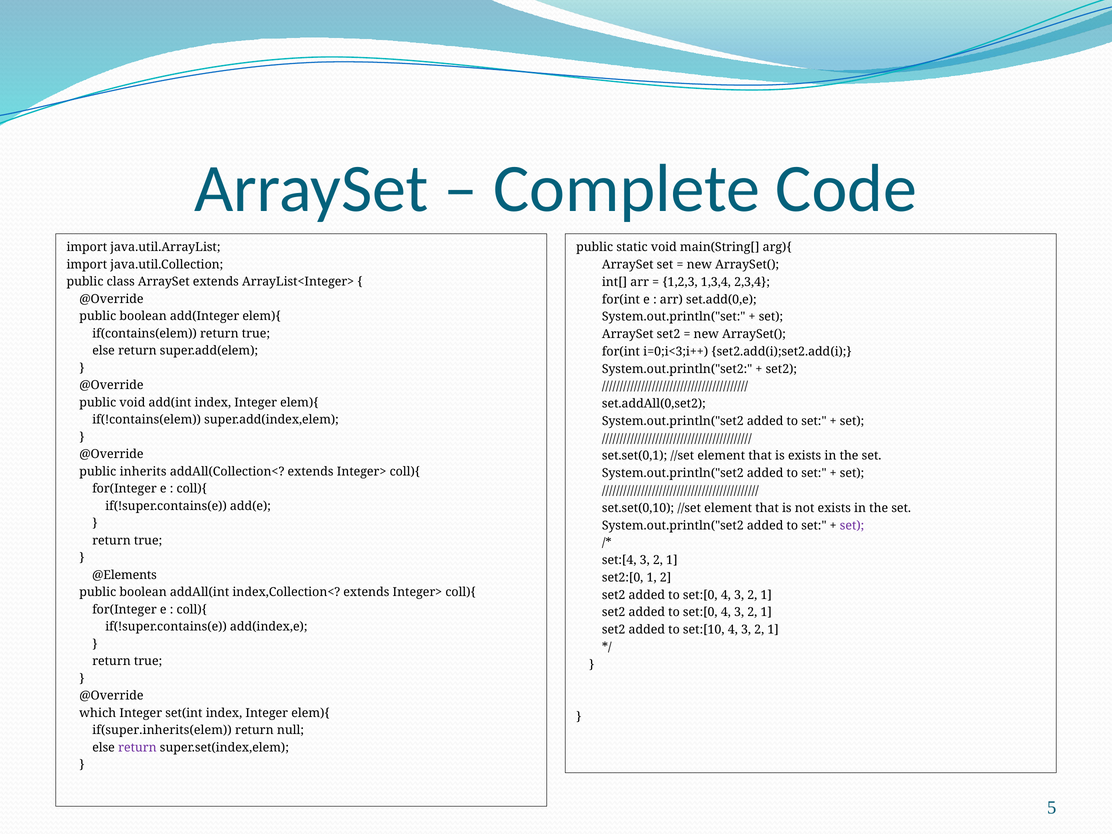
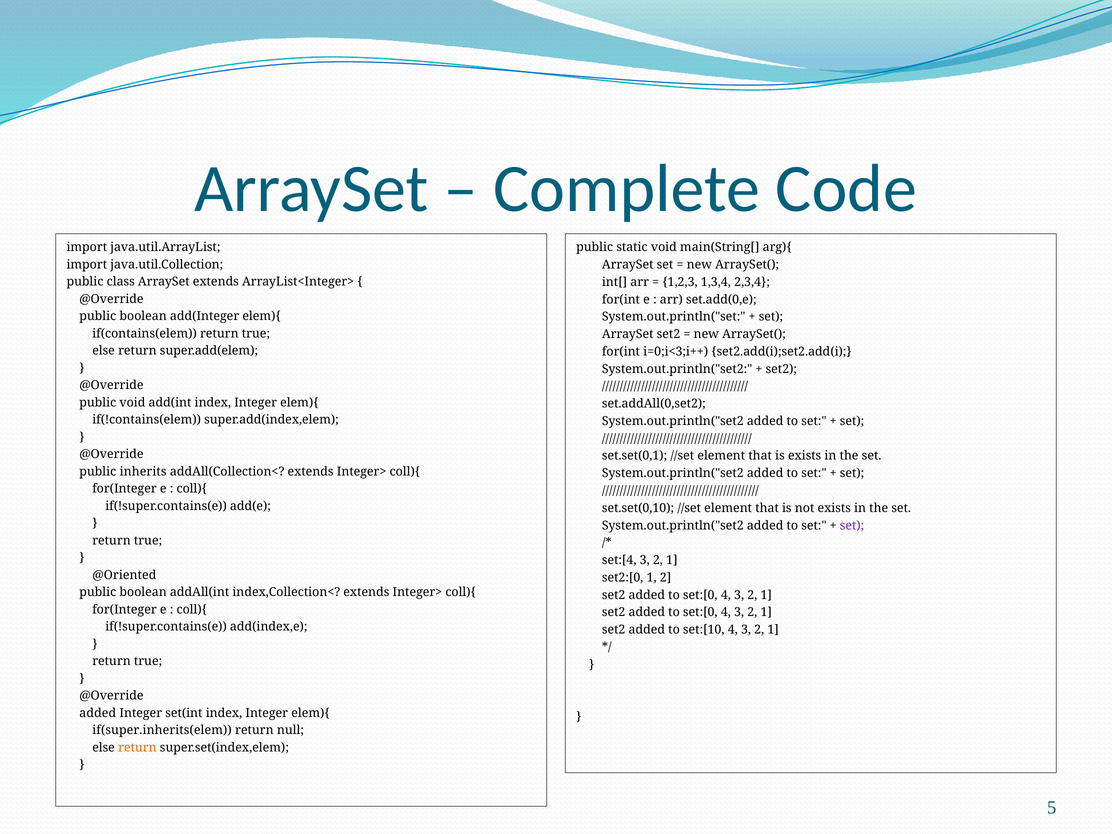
@Elements: @Elements -> @Oriented (124, 575)
which: which -> added (98, 713)
return colour: purple -> orange (137, 747)
